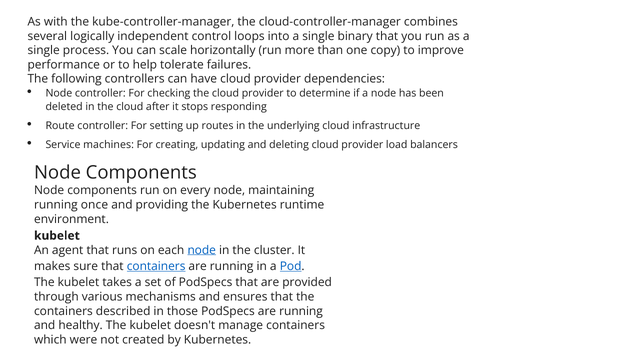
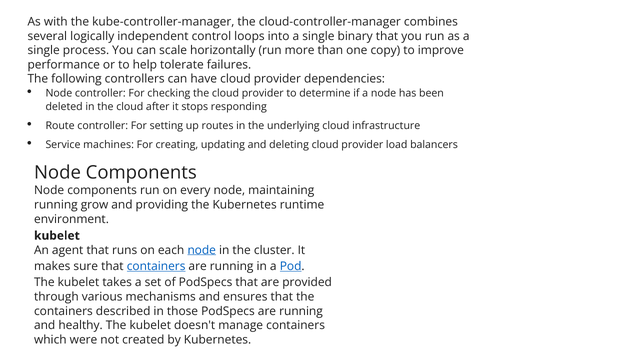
once: once -> grow (95, 205)
